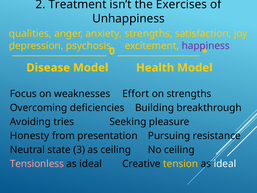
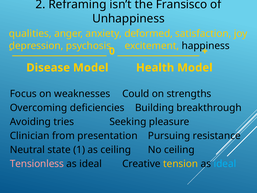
Treatment: Treatment -> Reframing (77, 4)
Exercises: Exercises -> Fransisco (182, 4)
anxiety strengths: strengths -> deformed (149, 34)
happiness colour: purple -> black (206, 46)
Effort: Effort -> Could (136, 94)
Honesty: Honesty -> Clinician (30, 136)
3: 3 -> 1 (79, 150)
ideal colour: white -> light blue (225, 164)
